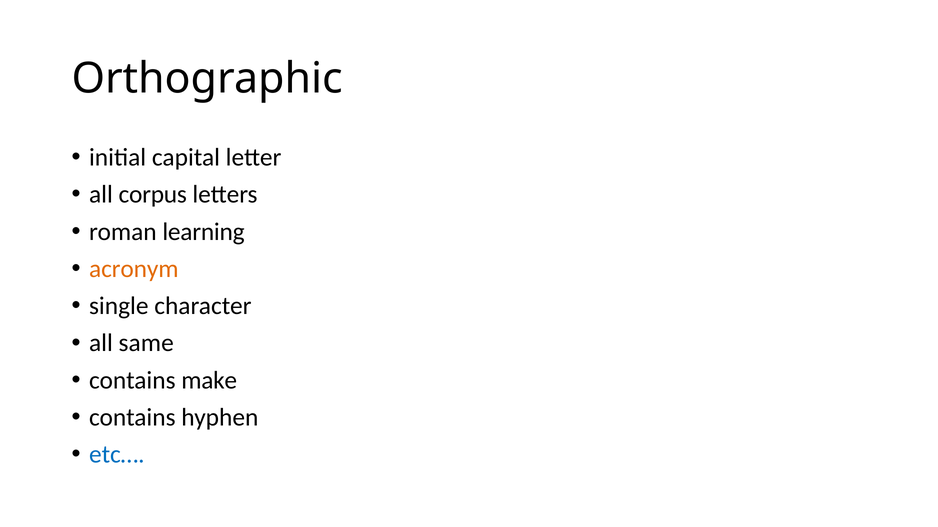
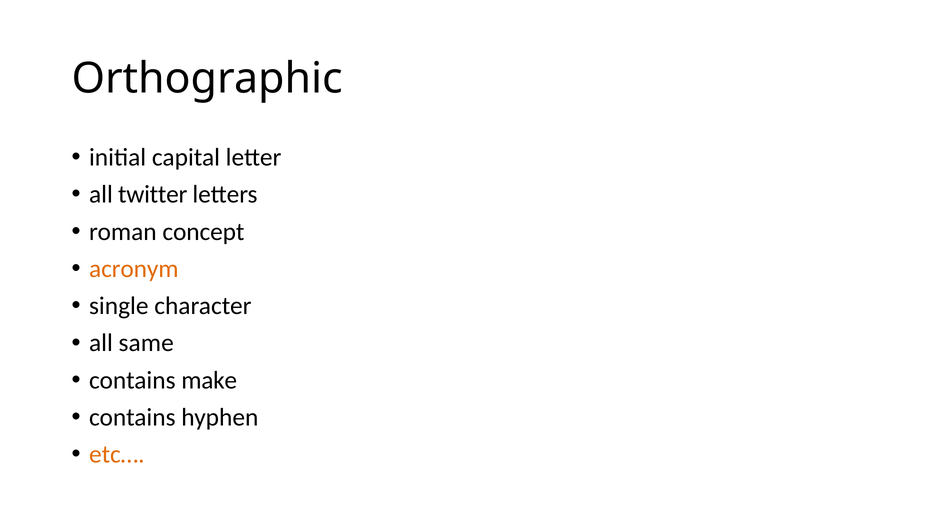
corpus: corpus -> twitter (153, 195)
learning: learning -> concept (203, 232)
etc… colour: blue -> orange (117, 455)
